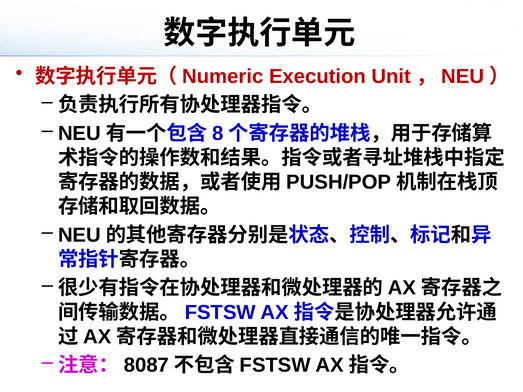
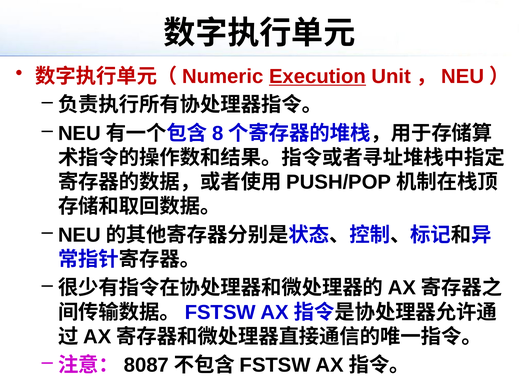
Execution underline: none -> present (318, 76)
